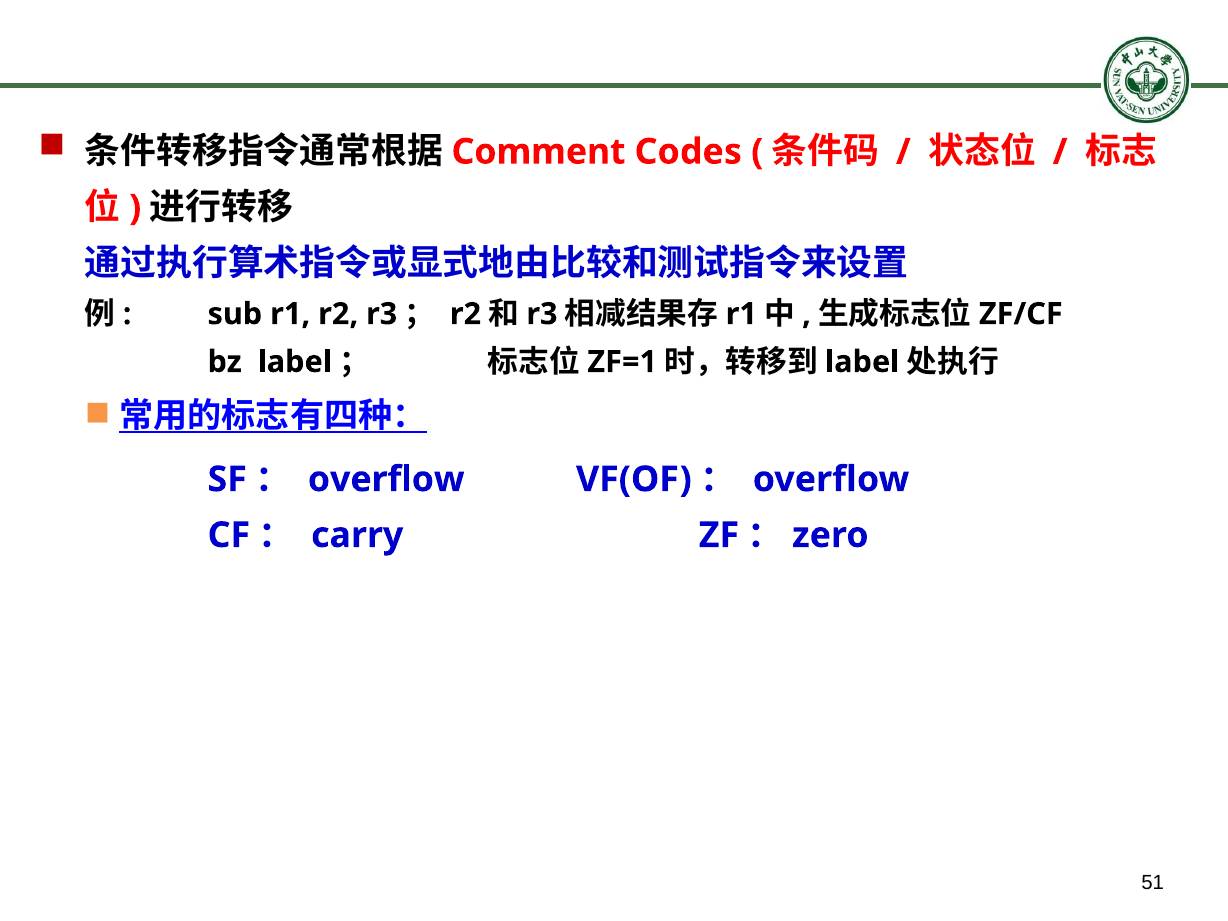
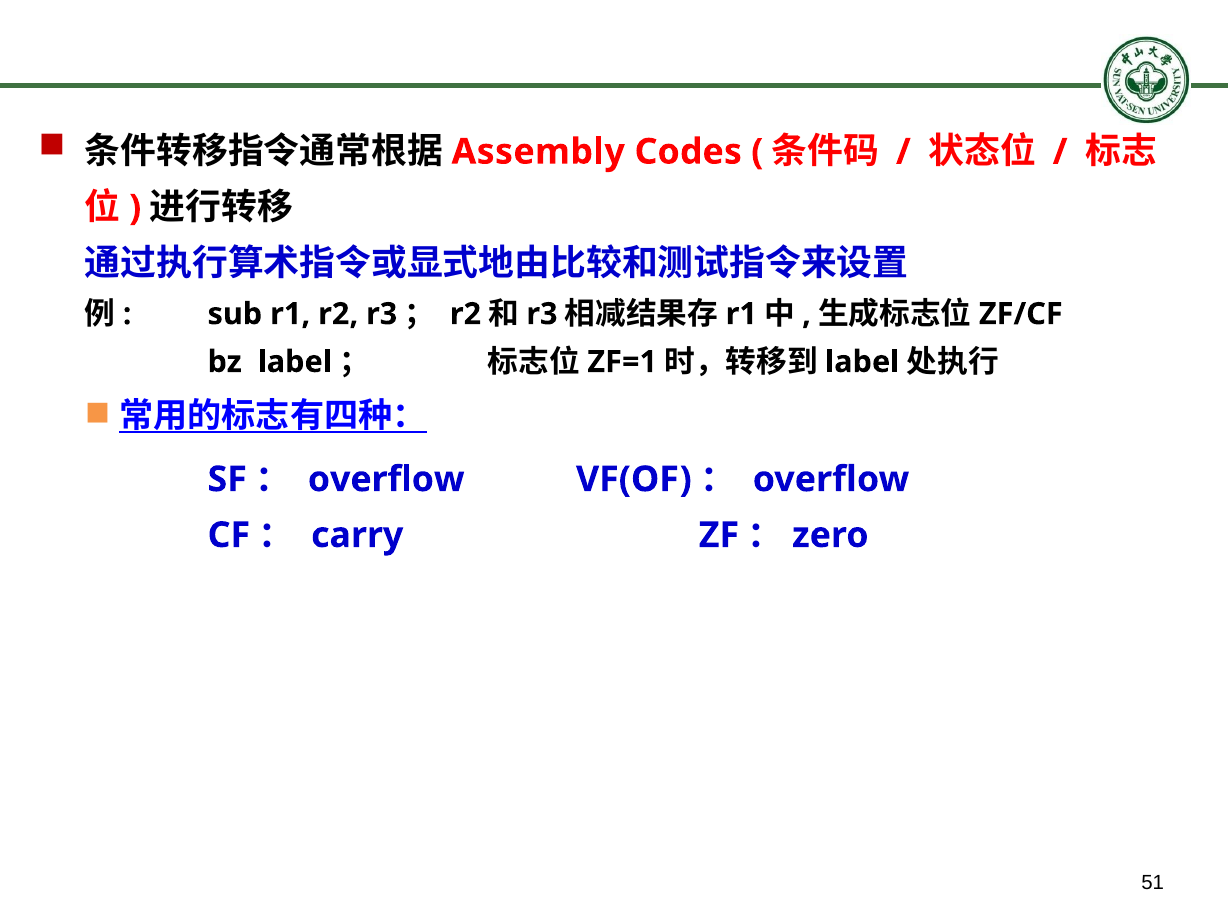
Comment: Comment -> Assembly (538, 152)
